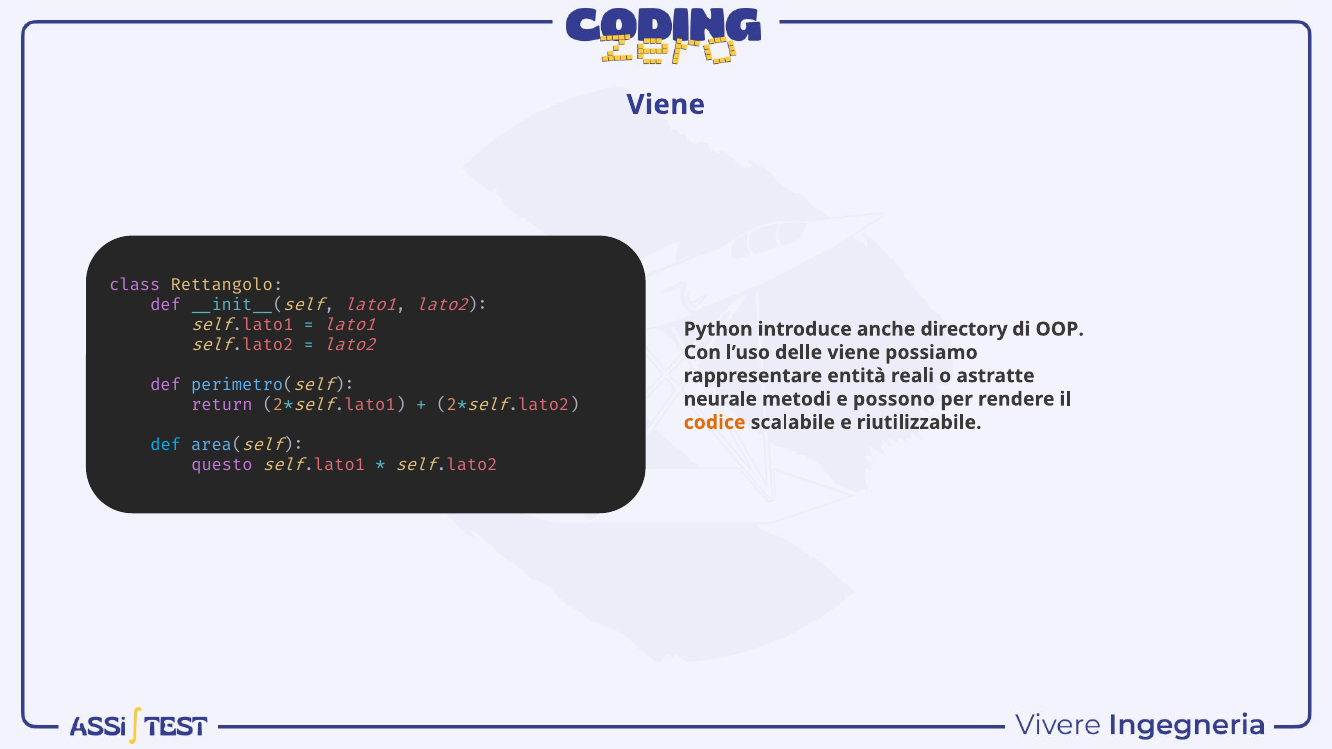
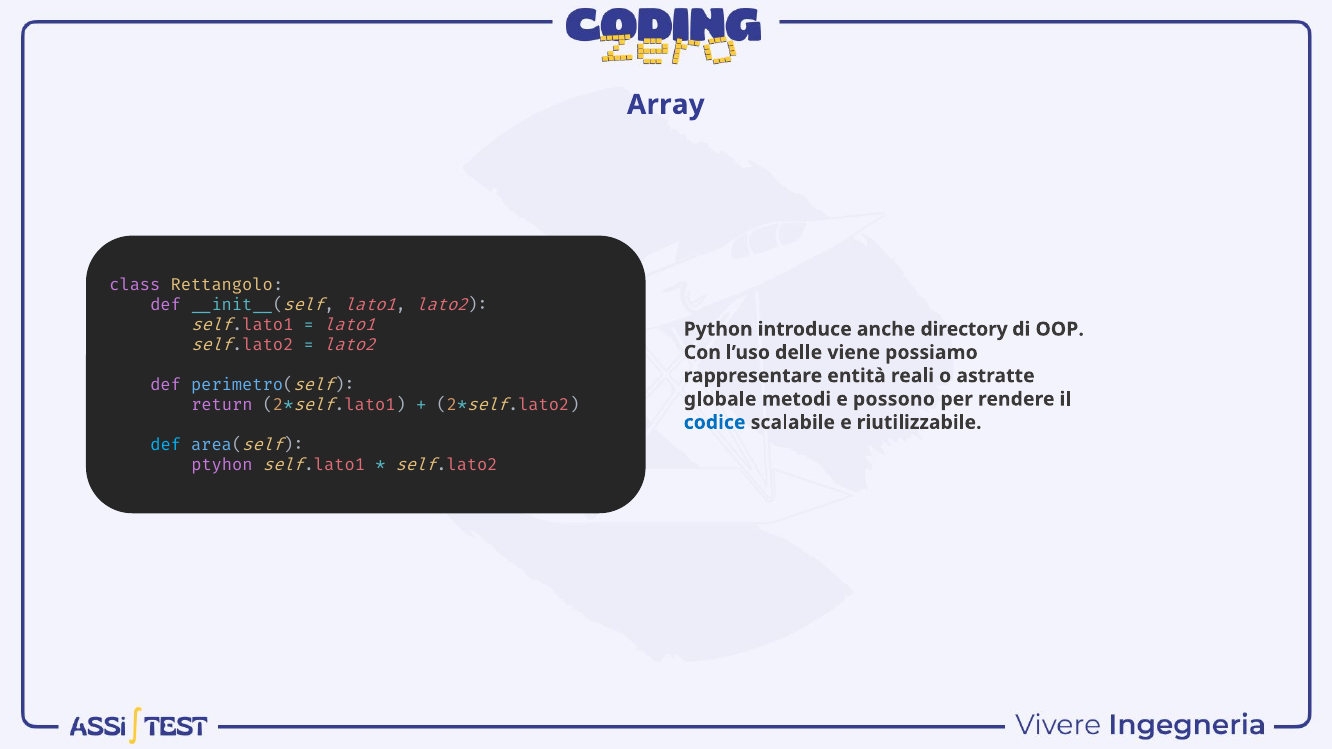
Viene: Viene -> Array (666, 105)
neurale: neurale -> globale (720, 399)
codice colour: orange -> blue (715, 423)
questo: questo -> ptyhon (222, 465)
